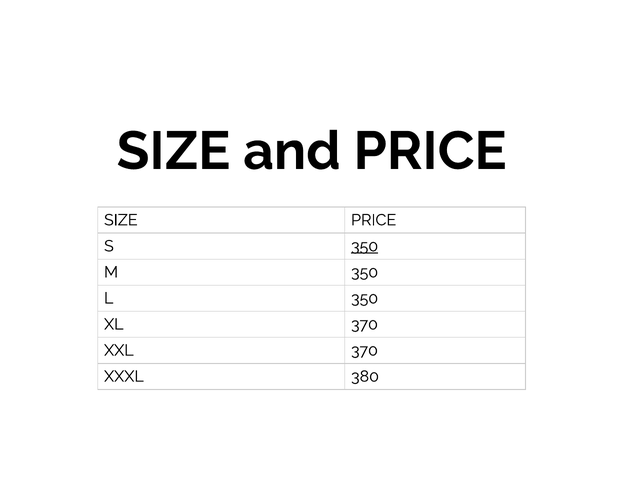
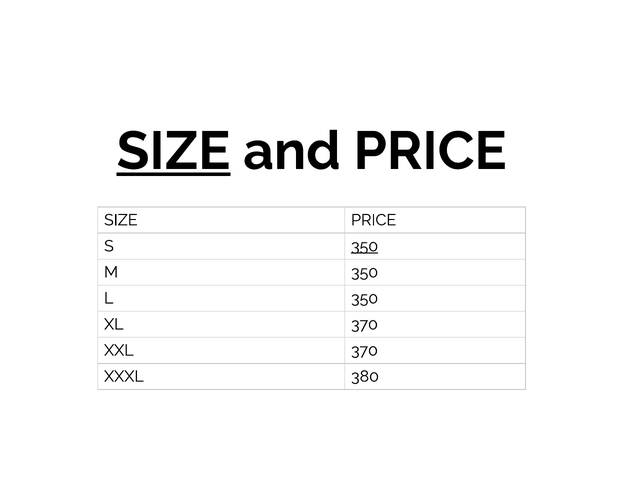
SIZE underline: none -> present (174, 151)
